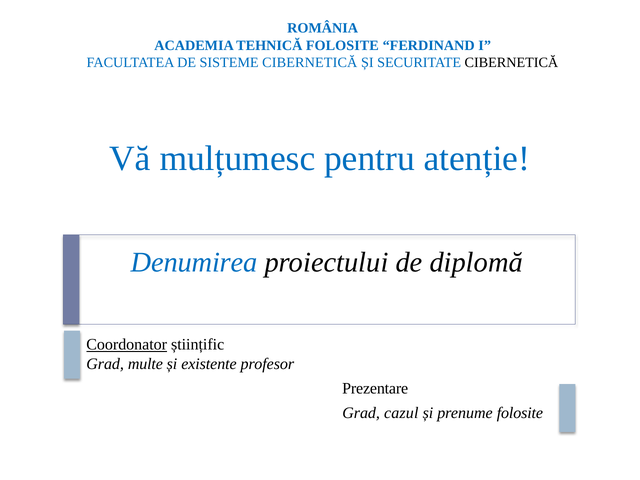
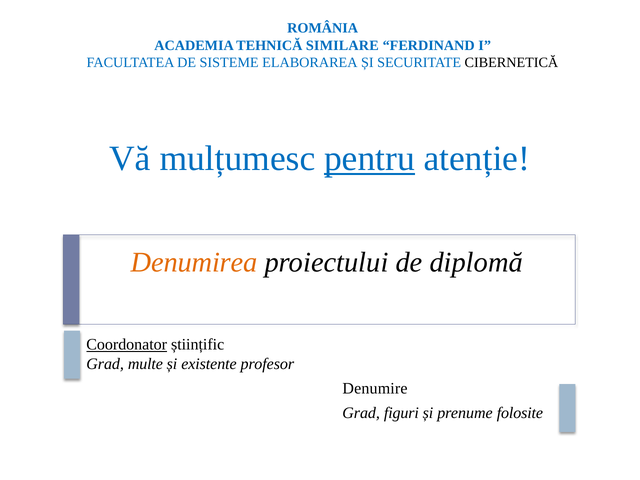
TEHNICĂ FOLOSITE: FOLOSITE -> SIMILARE (342, 45)
SISTEME CIBERNETICĂ: CIBERNETICĂ -> ELABORAREA (310, 62)
pentru underline: none -> present (370, 159)
Denumirea colour: blue -> orange (194, 262)
Prezentare: Prezentare -> Denumire (375, 388)
cazul: cazul -> figuri (401, 413)
